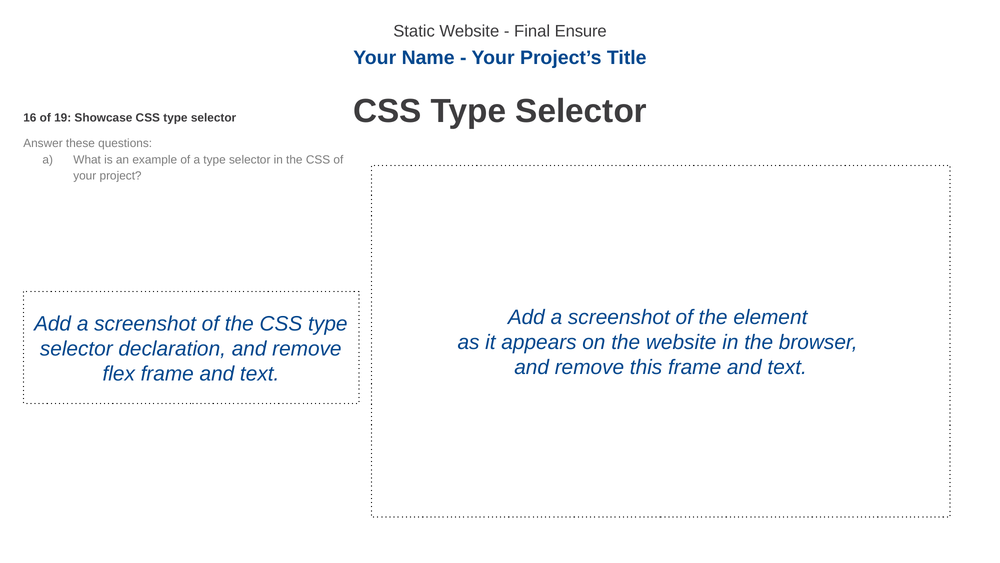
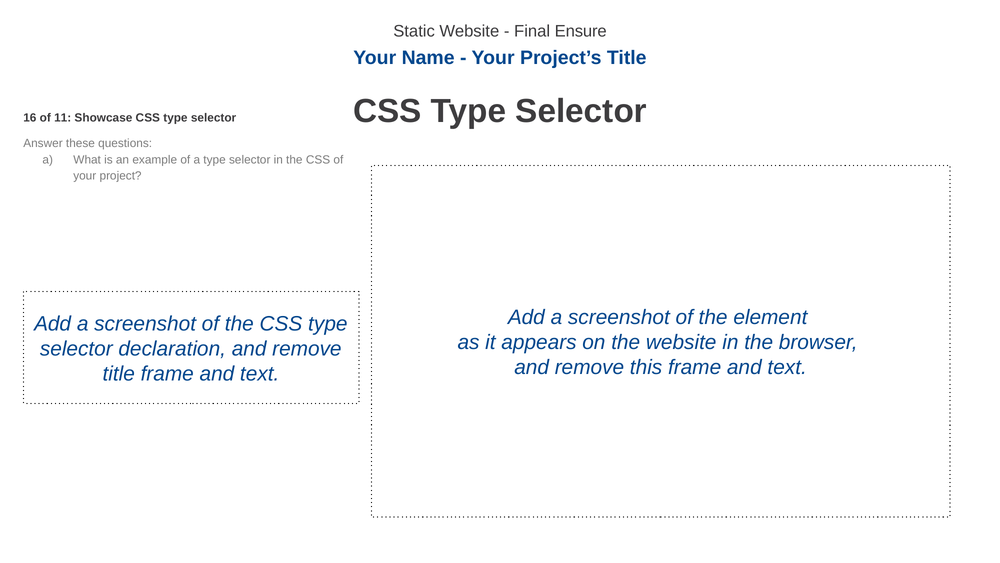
19: 19 -> 11 (63, 118)
flex: flex -> title (119, 373)
